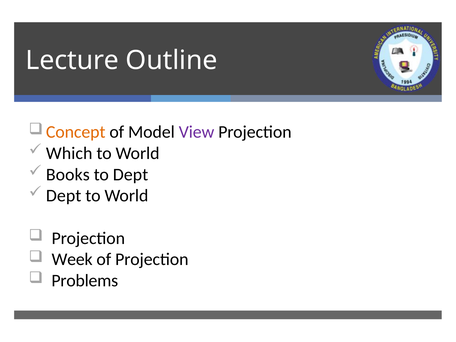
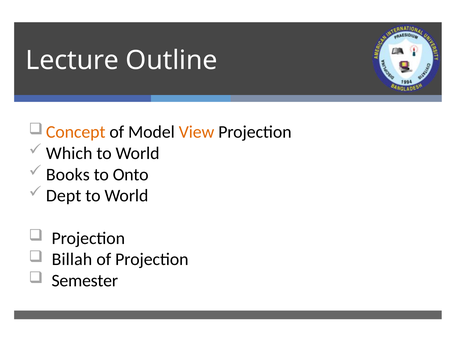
View colour: purple -> orange (197, 132)
to Dept: Dept -> Onto (131, 174)
Week: Week -> Billah (72, 259)
Problems: Problems -> Semester (85, 281)
